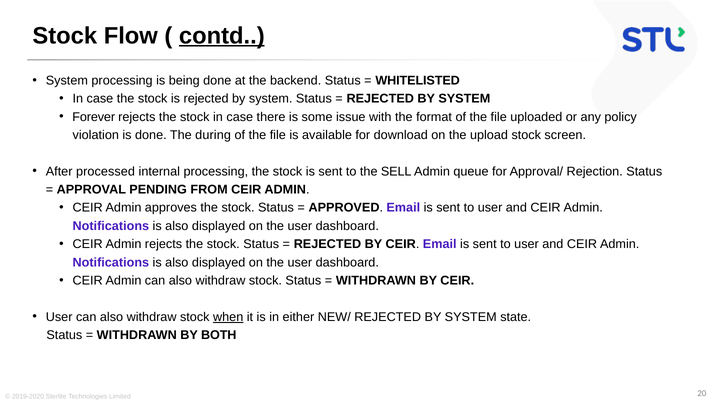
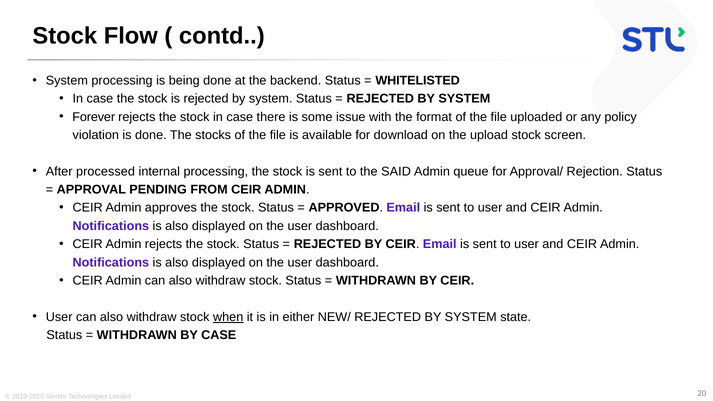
contd underline: present -> none (222, 36)
during: during -> stocks (213, 135)
SELL: SELL -> SAID (396, 171)
BY BOTH: BOTH -> CASE (219, 335)
